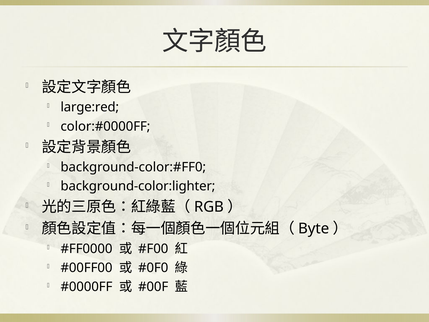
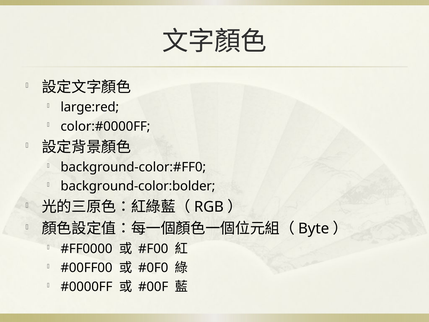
background-color:lighter: background-color:lighter -> background-color:bolder (138, 186)
